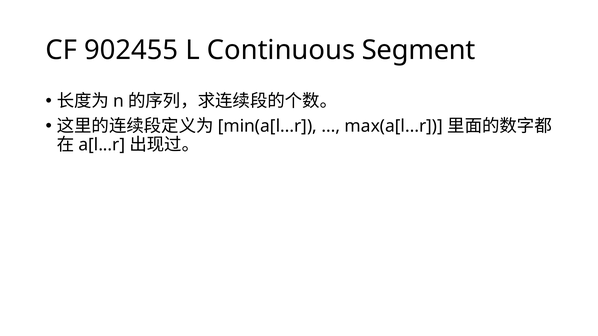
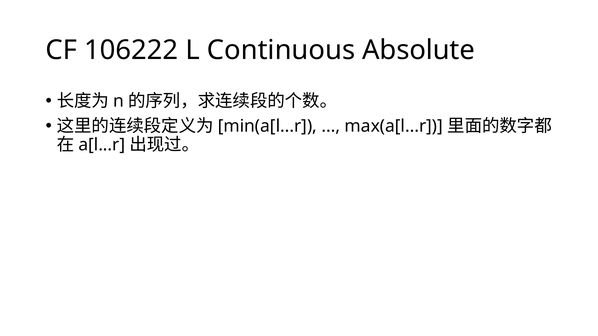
902455: 902455 -> 106222 (131, 50)
Segment: Segment -> Absolute (419, 50)
